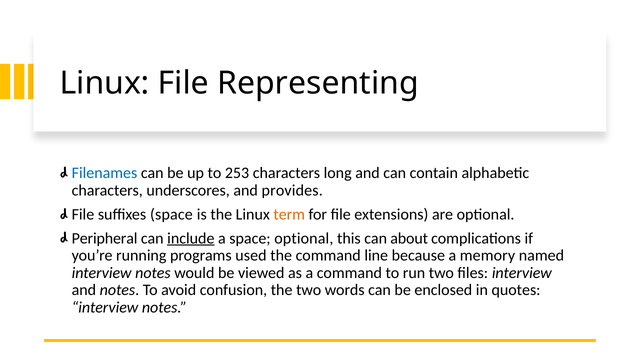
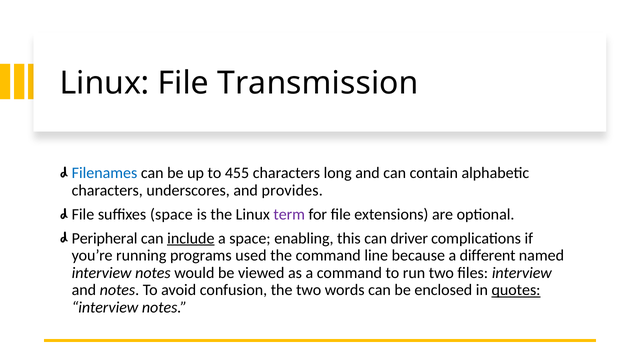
Representing: Representing -> Transmission (318, 83)
253: 253 -> 455 (237, 173)
term colour: orange -> purple (289, 214)
space optional: optional -> enabling (304, 238)
about: about -> driver (409, 238)
memory: memory -> different (488, 256)
quotes underline: none -> present (516, 290)
